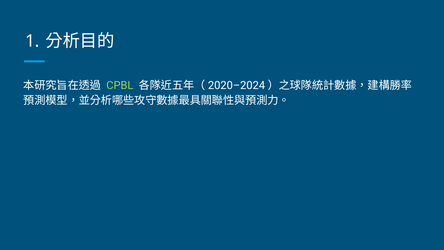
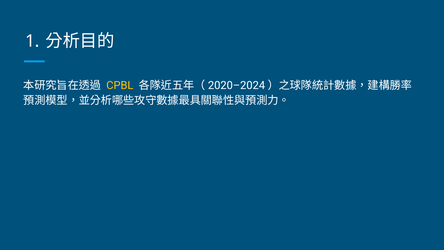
CPBL colour: light green -> yellow (120, 85)
